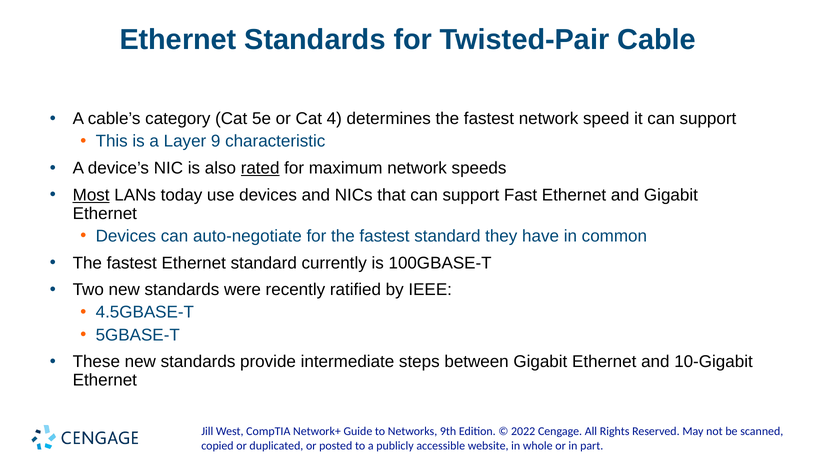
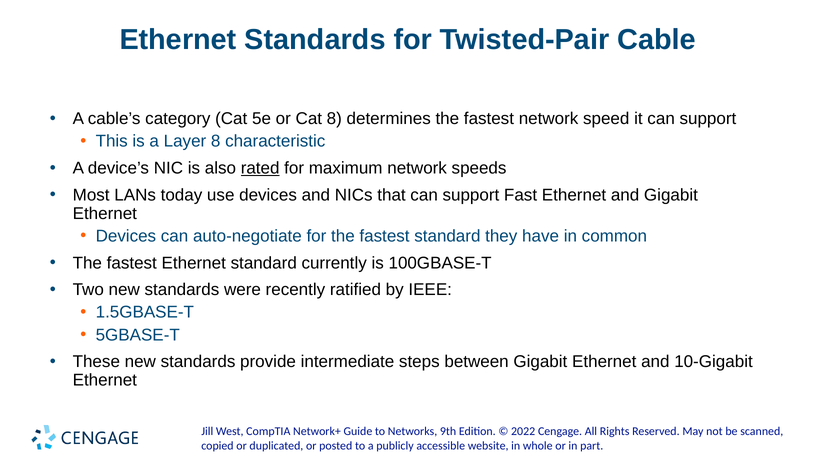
Cat 4: 4 -> 8 (334, 119)
Layer 9: 9 -> 8 (216, 141)
Most underline: present -> none (91, 195)
4.5GBASE-T: 4.5GBASE-T -> 1.5GBASE-T (145, 312)
